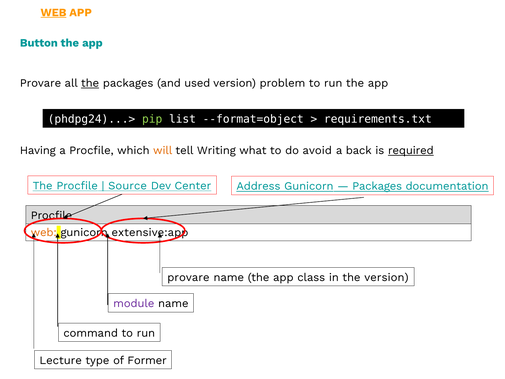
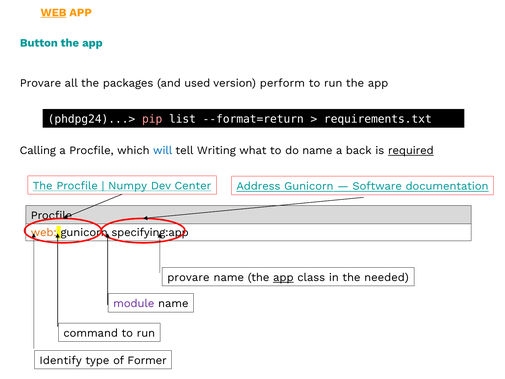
the underline: present -> none (90, 83)
problem: problem -> perform (282, 83)
pip colour: light green -> pink (152, 119)
--format=object: --format=object -> --format=return (253, 119)
Having: Having -> Calling (38, 150)
will colour: orange -> blue (163, 150)
do avoid: avoid -> name (317, 150)
Source: Source -> Numpy (128, 186)
Packages: Packages -> Software (377, 186)
extensive:app: extensive:app -> specifying:app (150, 232)
app underline: none -> present (283, 277)
the version: version -> needed (386, 277)
Lecture: Lecture -> Identify (61, 360)
